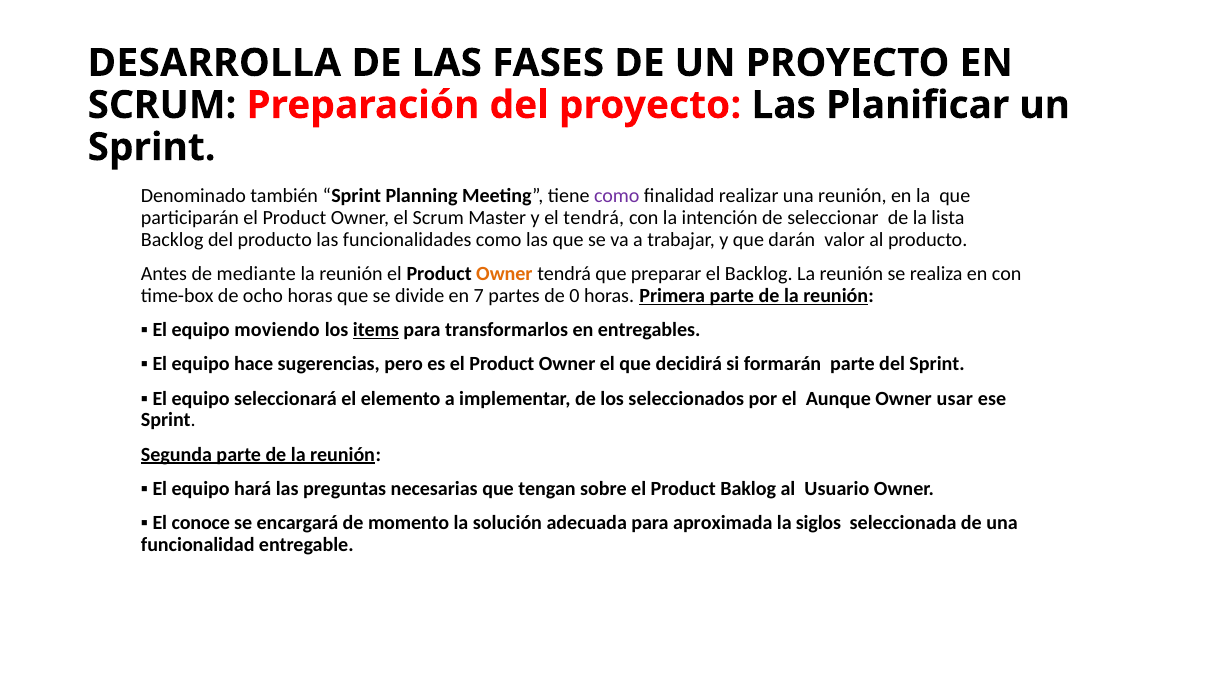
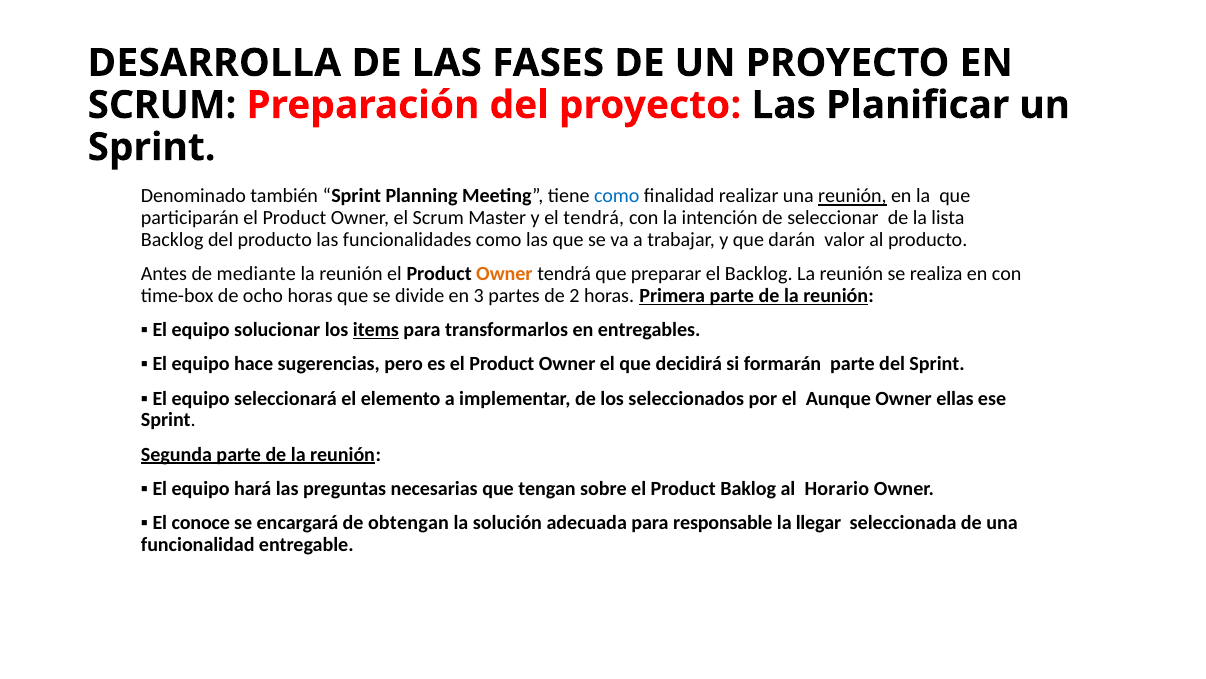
como colour: purple -> blue (617, 196)
reunión underline: none -> present (852, 196)
7: 7 -> 3 (479, 295)
0: 0 -> 2 (574, 295)
moviendo: moviendo -> solucionar (277, 330)
usar: usar -> ellas (955, 398)
Usuario: Usuario -> Horario (837, 488)
momento: momento -> obtengan (408, 523)
aproximada: aproximada -> responsable (723, 523)
siglos: siglos -> llegar (819, 523)
